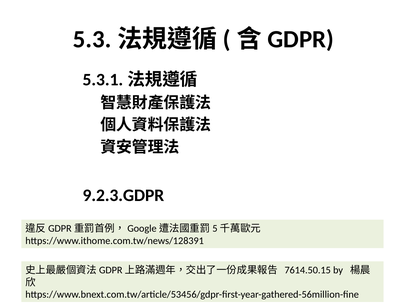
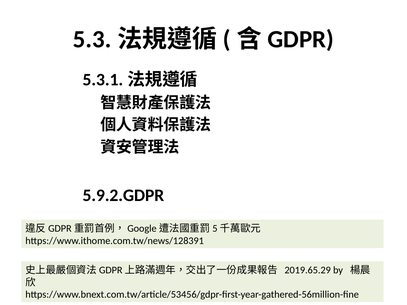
9.2.3.GDPR: 9.2.3.GDPR -> 5.9.2.GDPR (123, 196)
7614.50.15: 7614.50.15 -> 2019.65.29 (308, 270)
